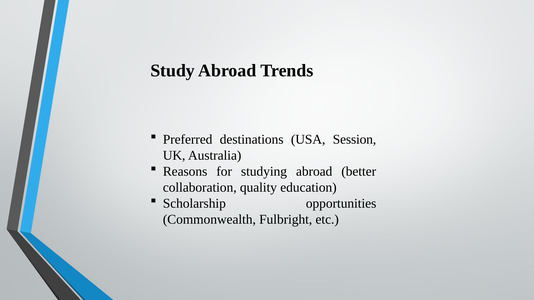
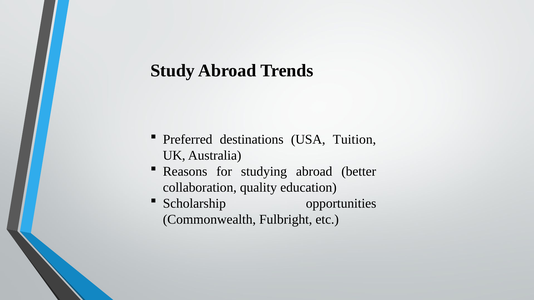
Session: Session -> Tuition (354, 139)
